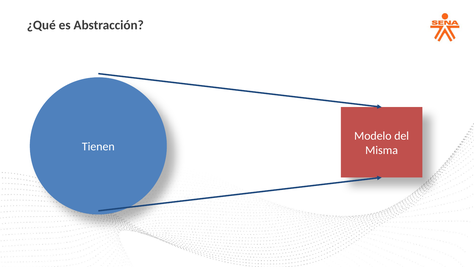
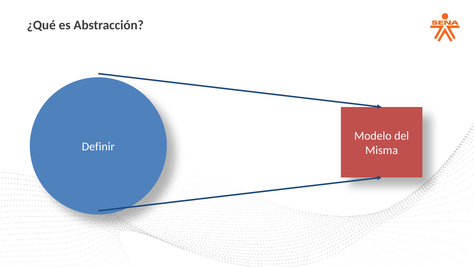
Tienen: Tienen -> Definir (98, 147)
